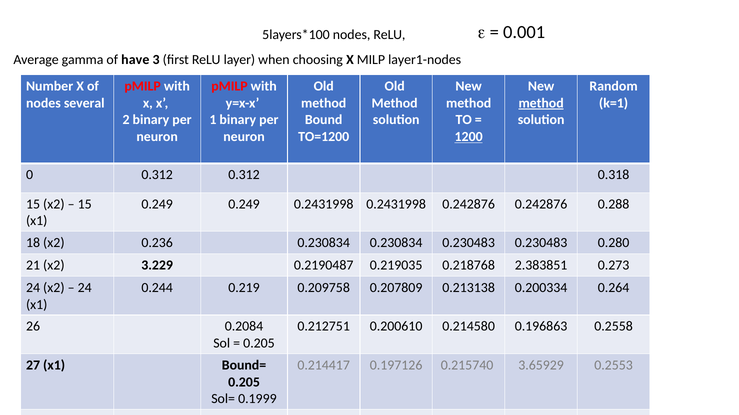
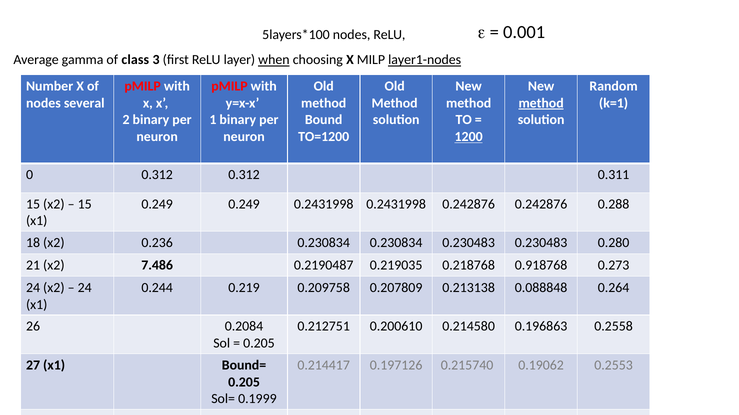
have: have -> class (135, 60)
when underline: none -> present (274, 60)
layer1-nodes underline: none -> present (425, 60)
0.318: 0.318 -> 0.311 (614, 175)
3.229: 3.229 -> 7.486 (157, 266)
2.383851: 2.383851 -> 0.918768 (541, 266)
0.200334: 0.200334 -> 0.088848 (541, 288)
3.65929: 3.65929 -> 0.19062 (541, 366)
